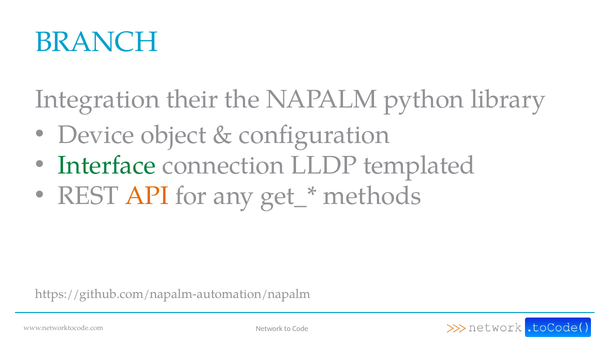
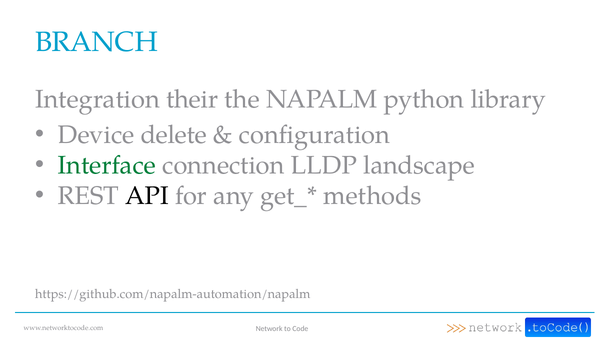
object: object -> delete (174, 135)
templated: templated -> landscape (419, 165)
API colour: orange -> black (147, 196)
